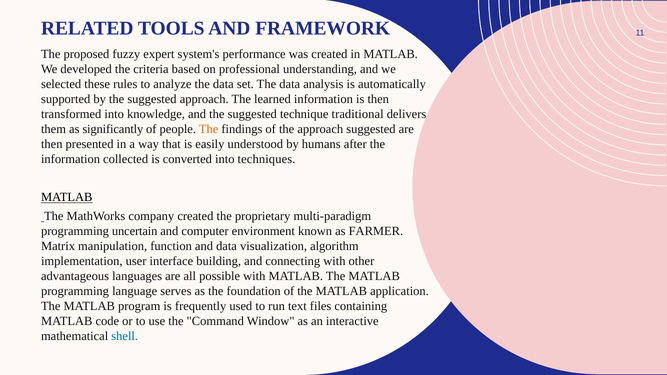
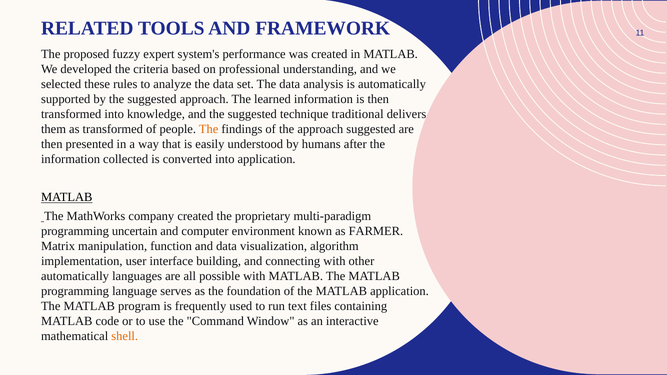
as significantly: significantly -> transformed (113, 129)
into techniques: techniques -> application (267, 159)
advantageous: advantageous -> automatically (75, 276)
shell colour: blue -> orange (125, 336)
